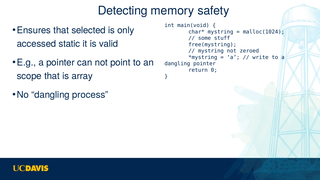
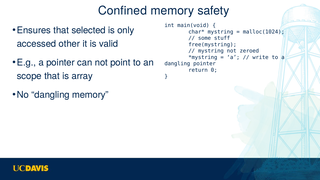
Detecting: Detecting -> Confined (123, 11)
static: static -> other (69, 44)
dangling process: process -> memory (90, 95)
